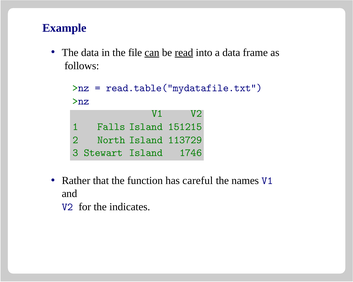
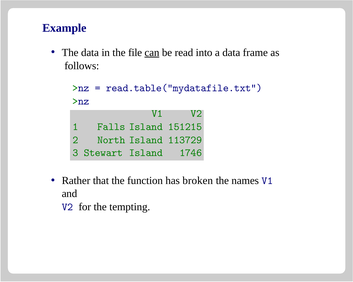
read underline: present -> none (184, 53)
careful: careful -> broken (198, 181)
indicates: indicates -> tempting (130, 207)
